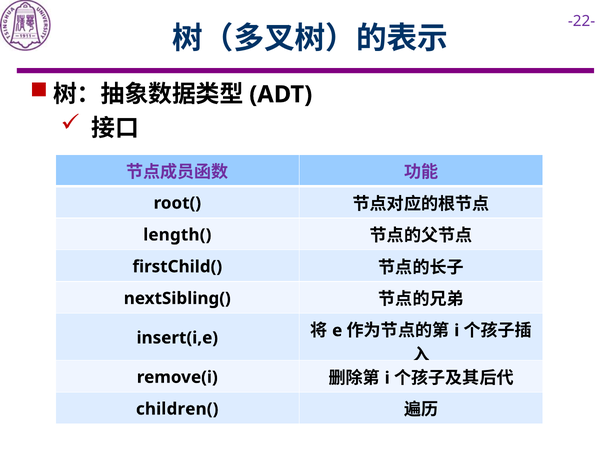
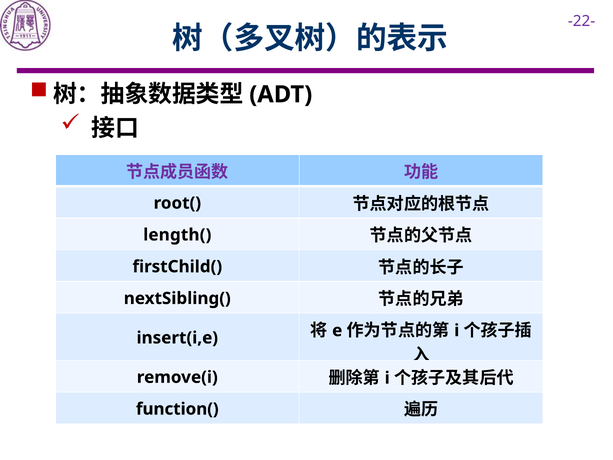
children(: children( -> function( (177, 409)
